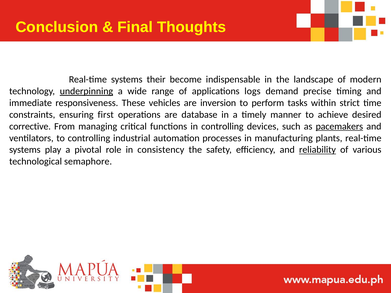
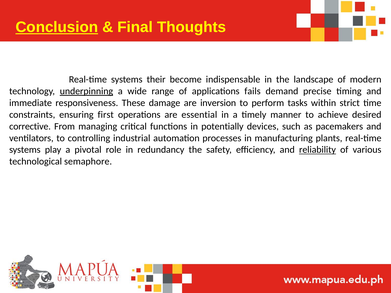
Conclusion underline: none -> present (57, 27)
logs: logs -> fails (253, 91)
vehicles: vehicles -> damage (165, 103)
database: database -> essential (199, 115)
in controlling: controlling -> potentially (222, 126)
pacemakers underline: present -> none (339, 126)
consistency: consistency -> redundancy (161, 150)
